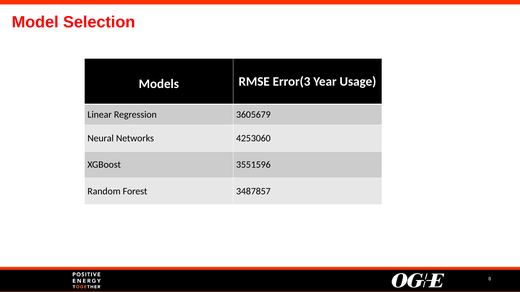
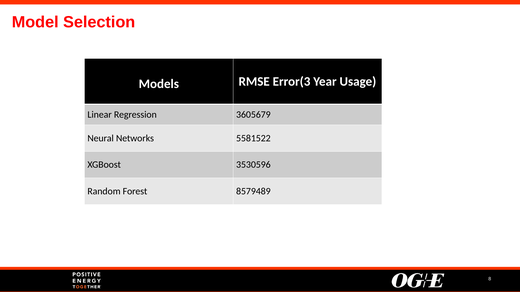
4253060: 4253060 -> 5581522 (253, 138)
3551596: 3551596 -> 3530596 (253, 165)
3487857: 3487857 -> 8579489 (253, 192)
